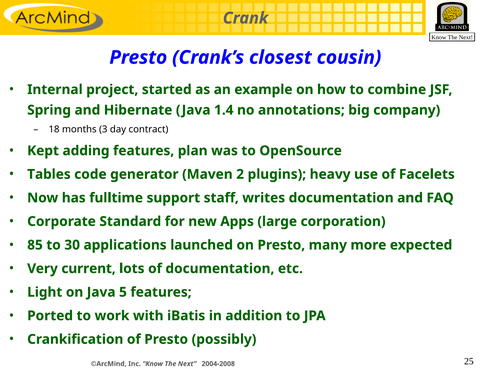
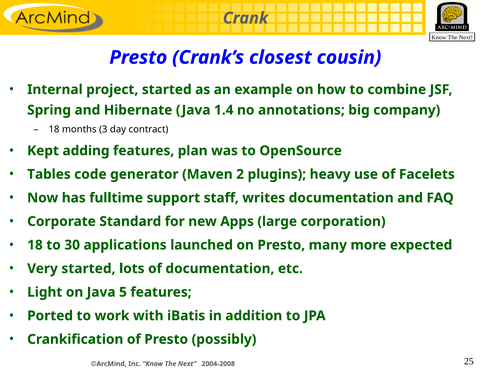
85: 85 -> 18 (35, 245)
Very current: current -> started (88, 268)
